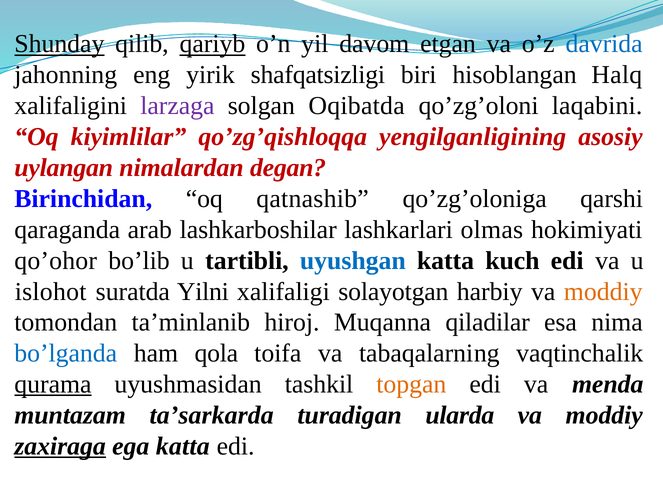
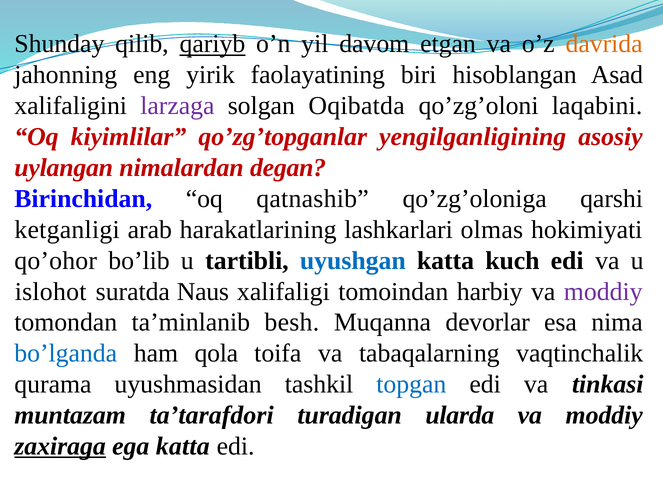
Shunday underline: present -> none (59, 44)
davrida colour: blue -> orange (604, 44)
shafqatsizligi: shafqatsizligi -> faolayatining (318, 75)
Halq: Halq -> Asad (617, 75)
qo’zg’qishloqqa: qo’zg’qishloqqa -> qo’zg’topganlar (283, 137)
qaraganda: qaraganda -> ketganligi (67, 230)
lashkarboshilar: lashkarboshilar -> harakatlarining (258, 230)
Yilni: Yilni -> Naus (203, 292)
solayotgan: solayotgan -> tomoindan (393, 292)
moddiy colour: orange -> purple (603, 292)
hiroj: hiroj -> besh (292, 323)
qiladilar: qiladilar -> devorlar (488, 323)
qurama underline: present -> none (53, 385)
topgan colour: orange -> blue (411, 385)
menda: menda -> tinkasi (608, 385)
ta’sarkarda: ta’sarkarda -> ta’tarafdori (212, 415)
